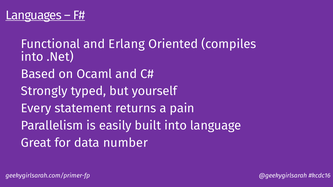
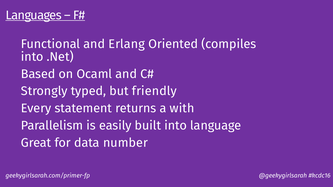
yourself: yourself -> friendly (154, 91)
pain: pain -> with (182, 109)
